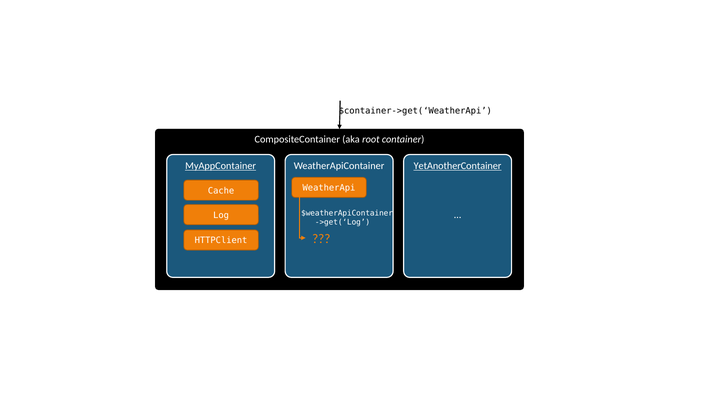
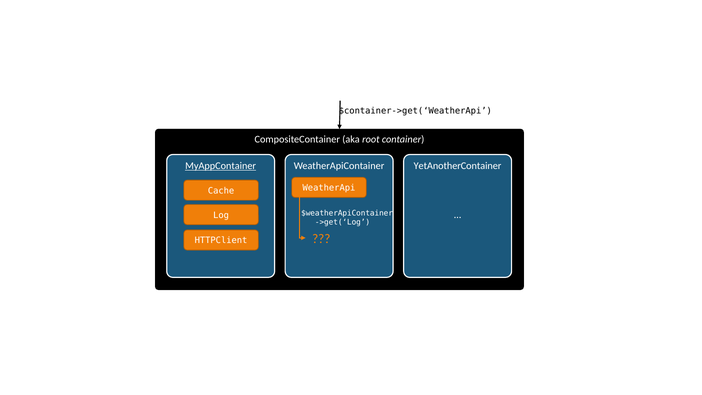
YetAnotherContainer underline: present -> none (458, 166)
